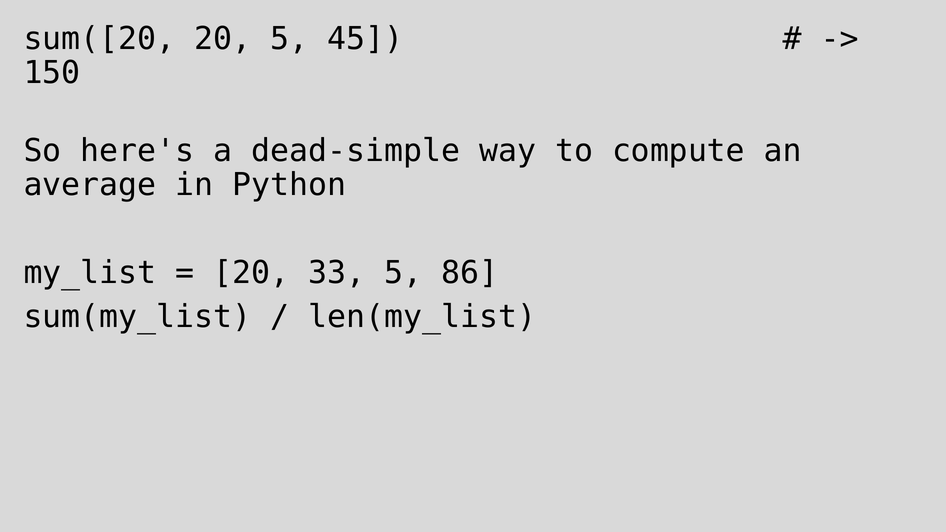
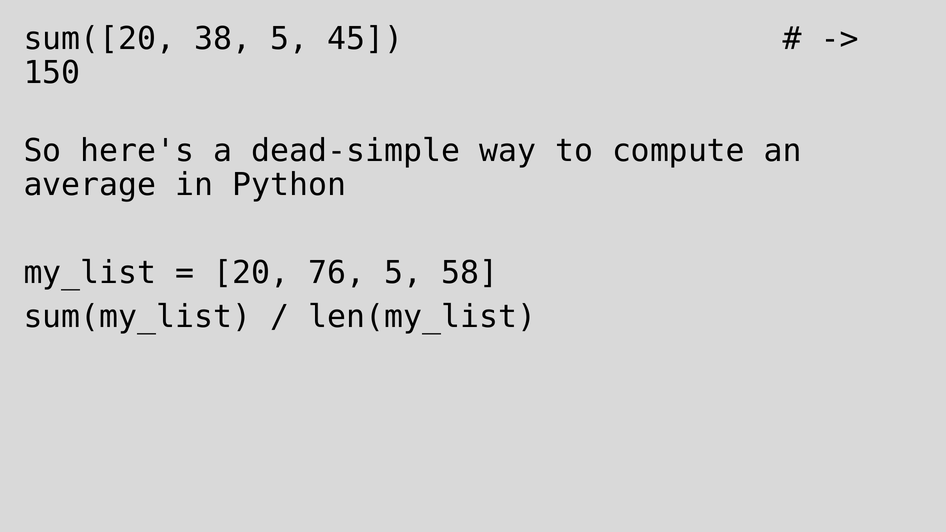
sum([20 20: 20 -> 38 (223, 39)
33: 33 -> 76 (337, 273)
86: 86 -> 58 (470, 273)
